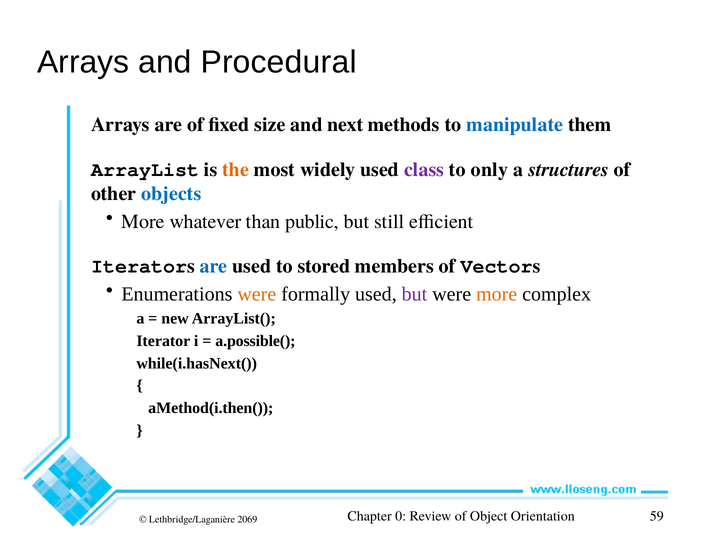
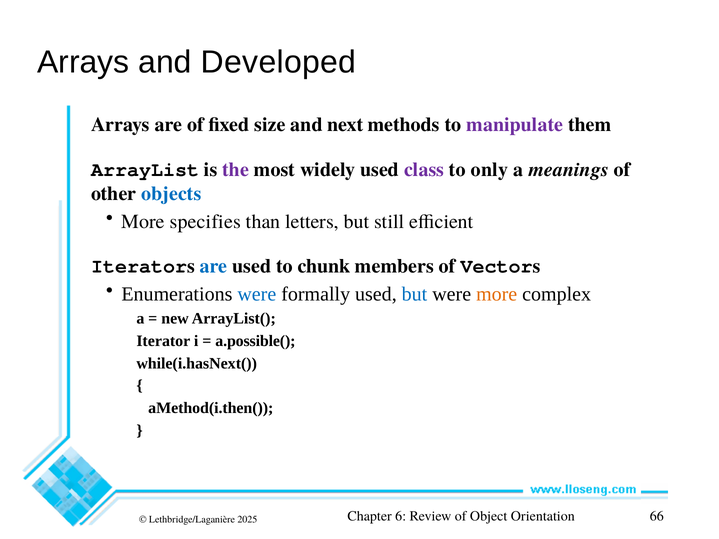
Procedural: Procedural -> Developed (279, 62)
manipulate colour: blue -> purple (515, 125)
the colour: orange -> purple (236, 170)
structures: structures -> meanings (569, 170)
whatever: whatever -> specifies (205, 222)
public: public -> letters (312, 222)
stored: stored -> chunk (324, 266)
were colour: orange -> blue (257, 294)
but colour: purple -> blue (414, 294)
2069: 2069 -> 2025 (247, 520)
0: 0 -> 6 (401, 516)
59: 59 -> 66 (657, 516)
